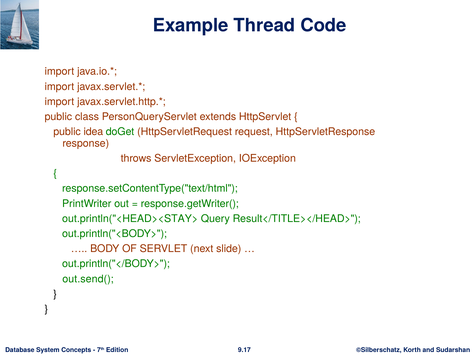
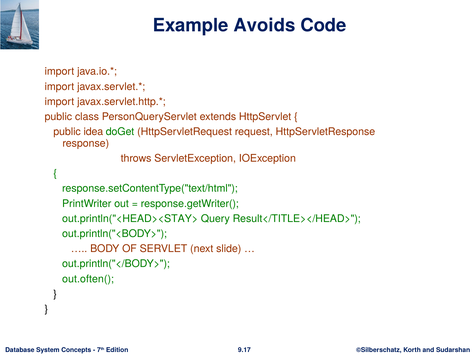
Thread: Thread -> Avoids (264, 26)
out.send(: out.send( -> out.often( (88, 279)
